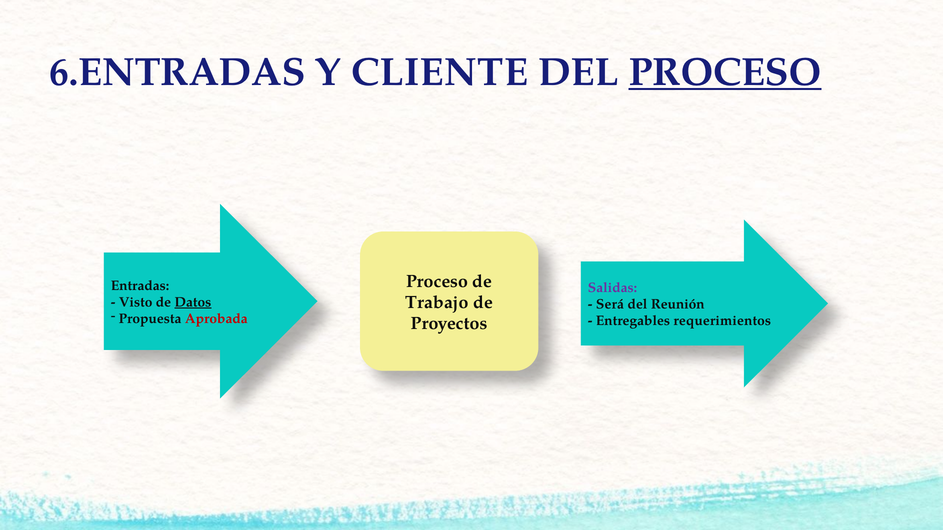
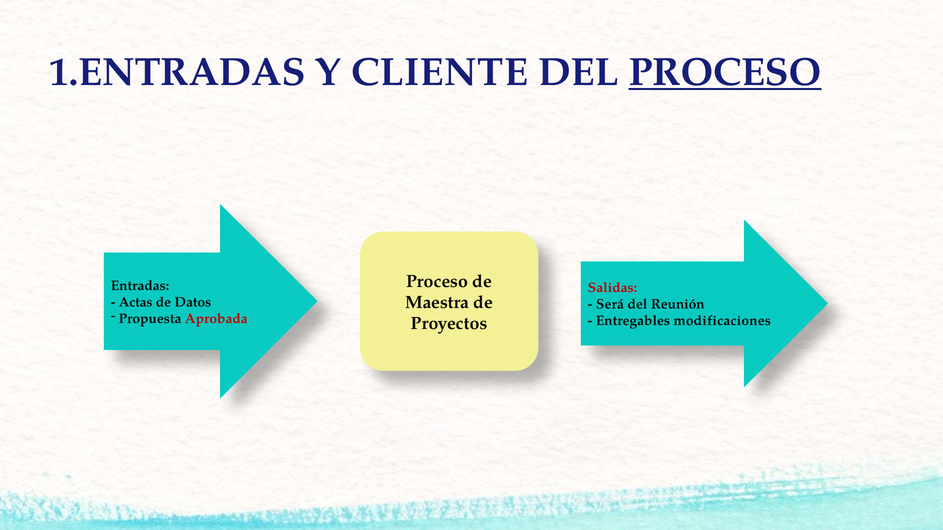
6.ENTRADAS: 6.ENTRADAS -> 1.ENTRADAS (178, 72)
Salidas colour: purple -> red (612, 288)
Trabajo: Trabajo -> Maestra (437, 303)
Visto: Visto -> Actas (136, 302)
Datos underline: present -> none (193, 302)
requerimientos: requerimientos -> modificaciones (722, 321)
